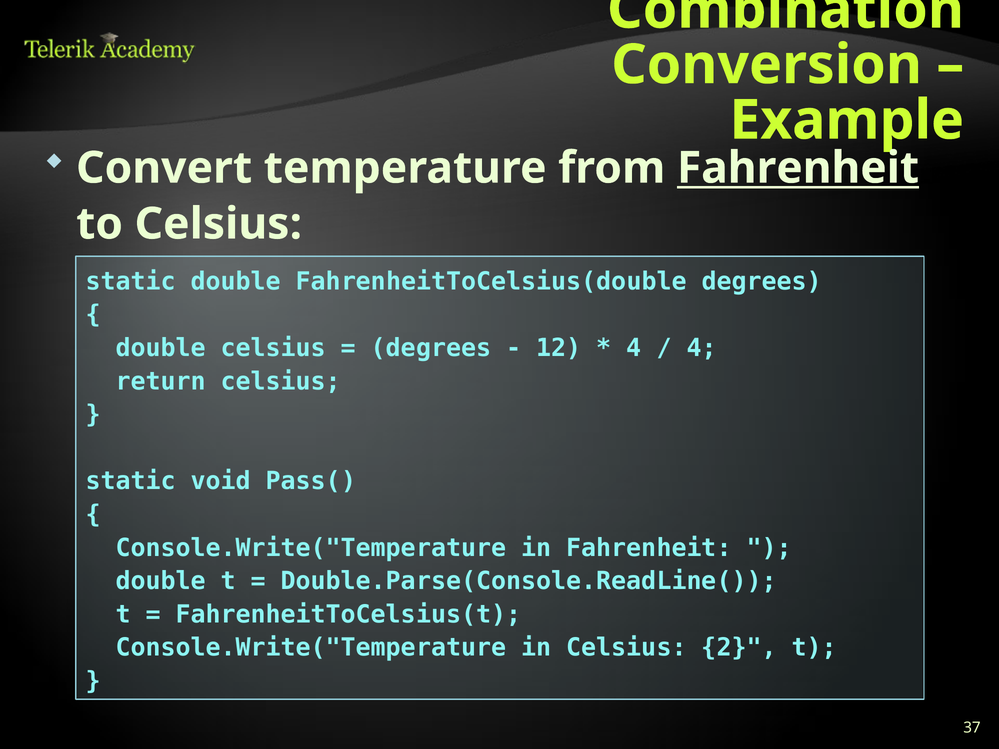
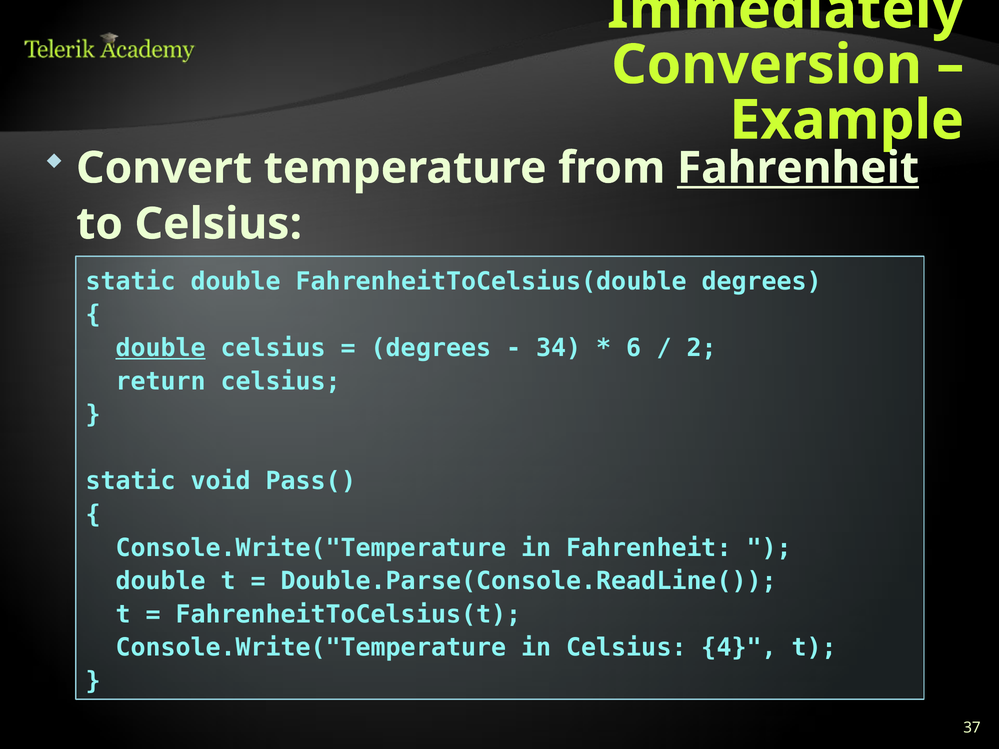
Combination: Combination -> Immediately (785, 9)
double underline: none -> present (161, 348)
12: 12 -> 34 (559, 348)
4: 4 -> 6 (634, 348)
4: 4 -> 2 (702, 348)
2: 2 -> 4 (739, 648)
